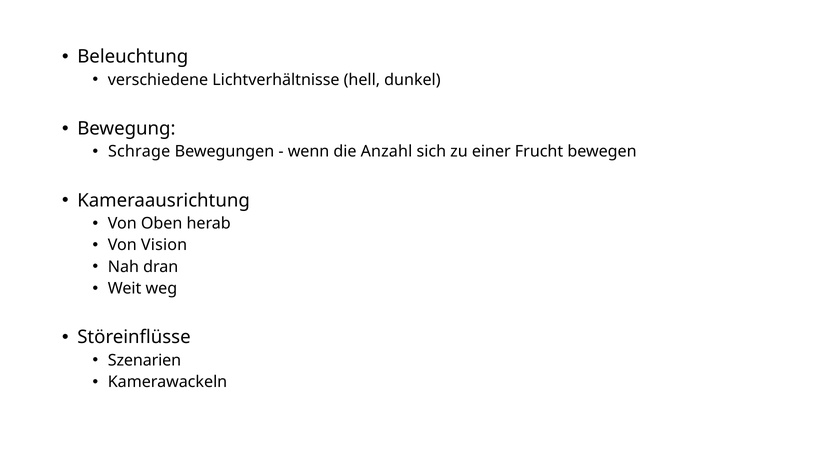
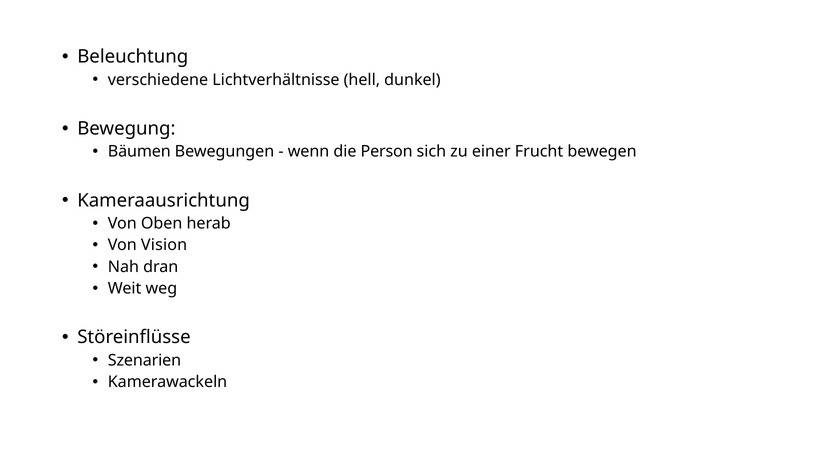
Schrage: Schrage -> Bäumen (139, 152)
Anzahl: Anzahl -> Person (387, 152)
